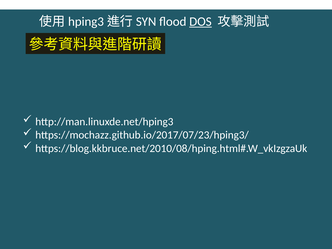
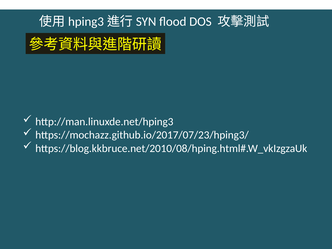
DOS underline: present -> none (200, 22)
